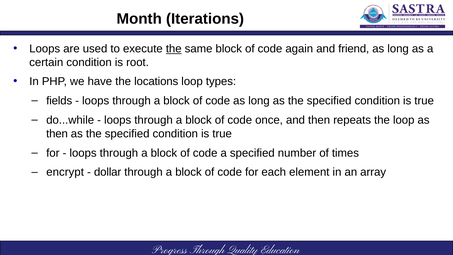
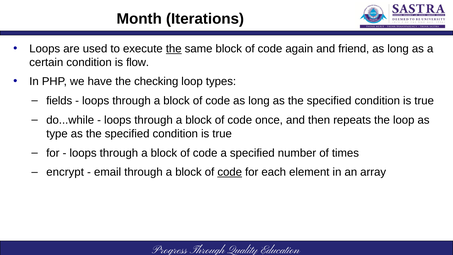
root: root -> flow (138, 62)
locations: locations -> checking (156, 81)
then: then -> type (57, 134)
dollar: dollar -> email (108, 172)
code underline: none -> present (230, 172)
